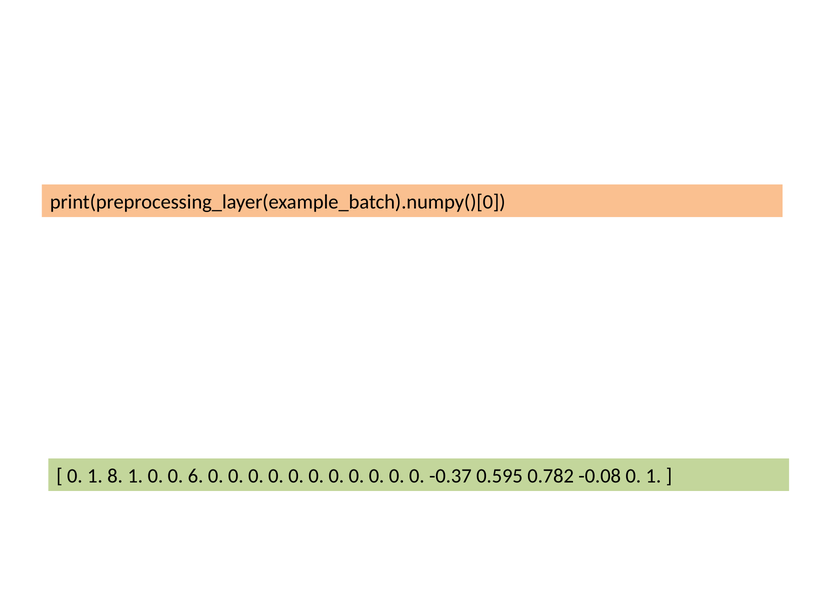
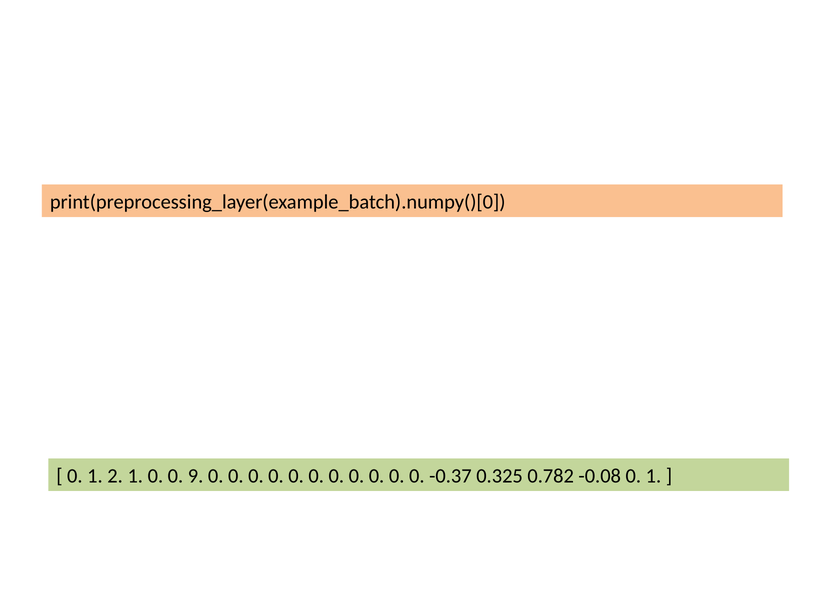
8: 8 -> 2 (115, 476)
6: 6 -> 9 (196, 476)
0.595: 0.595 -> 0.325 (500, 476)
